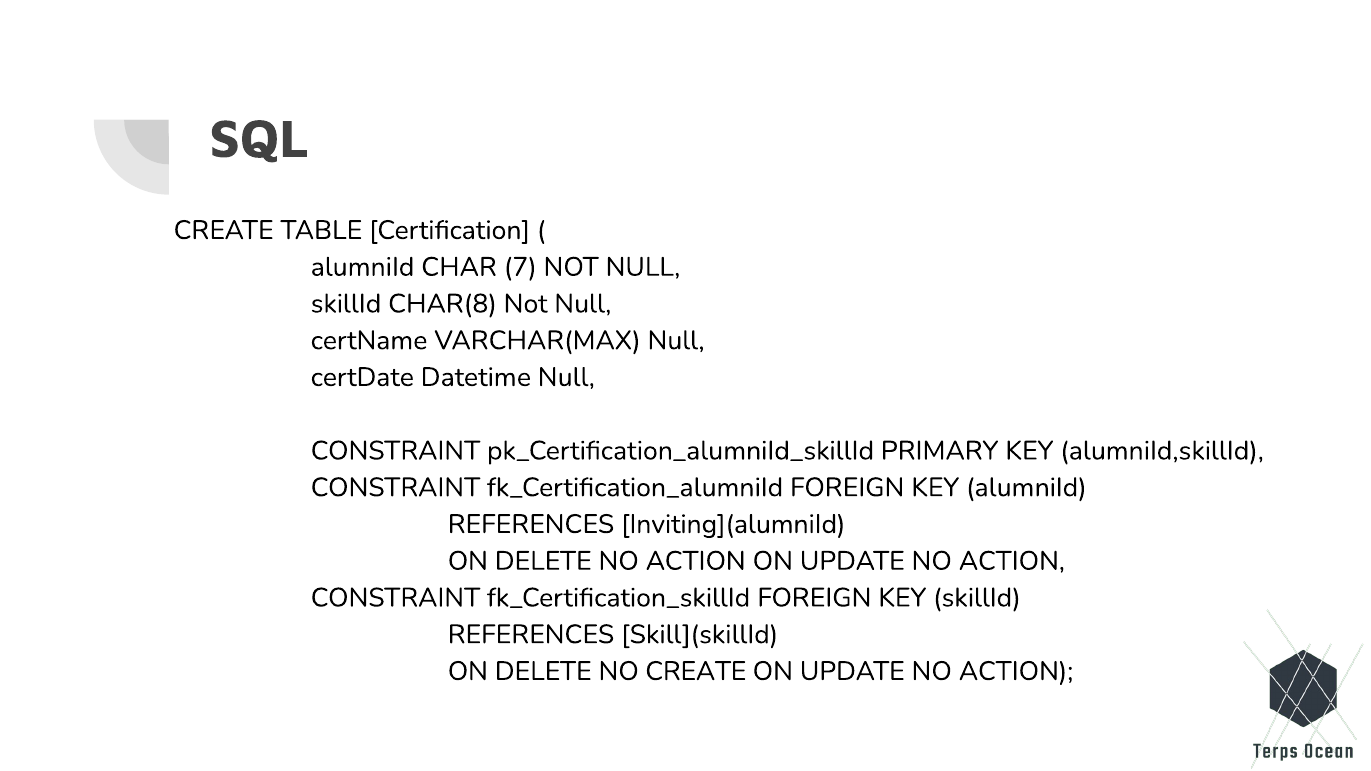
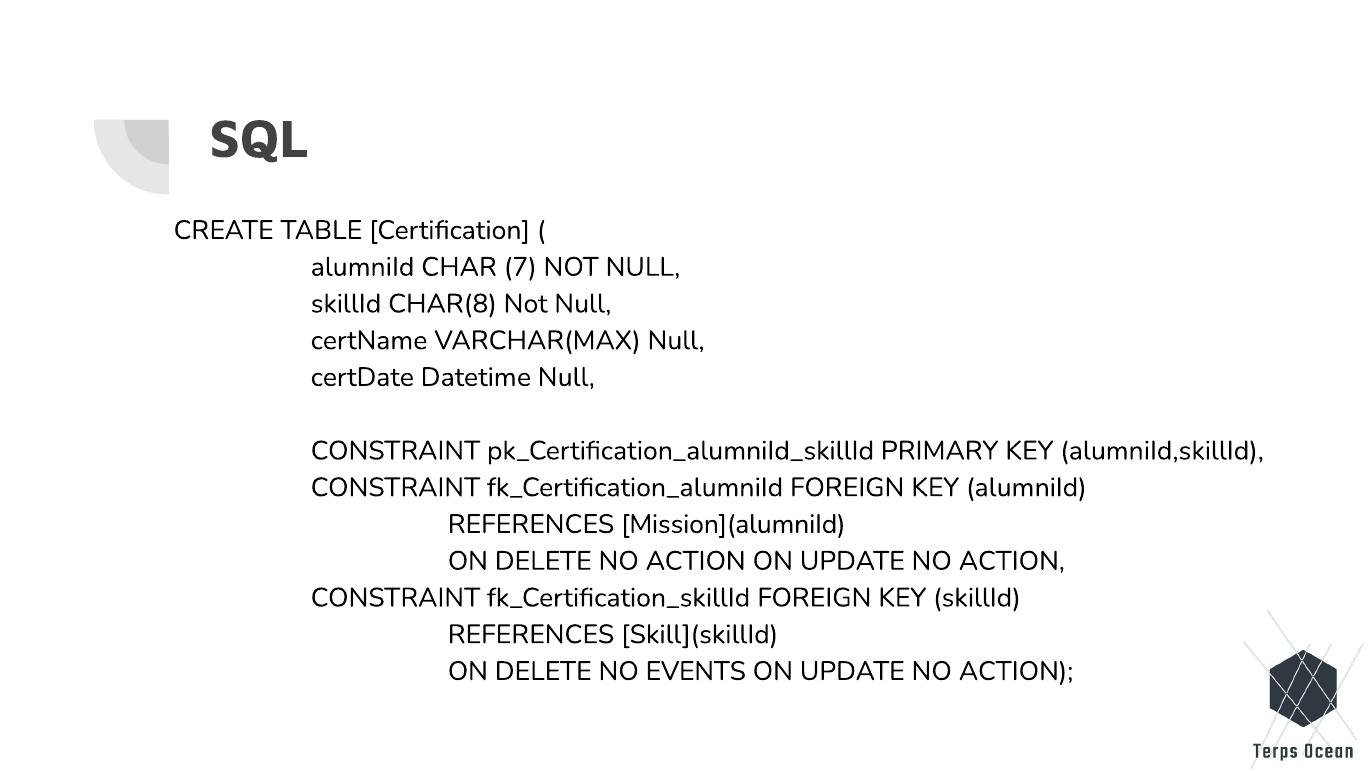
Inviting](alumniId: Inviting](alumniId -> Mission](alumniId (733, 524)
NO CREATE: CREATE -> EVENTS (696, 671)
